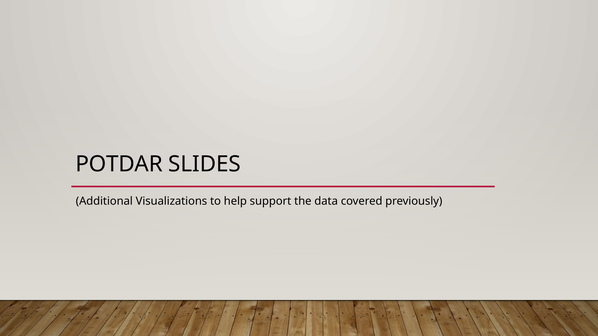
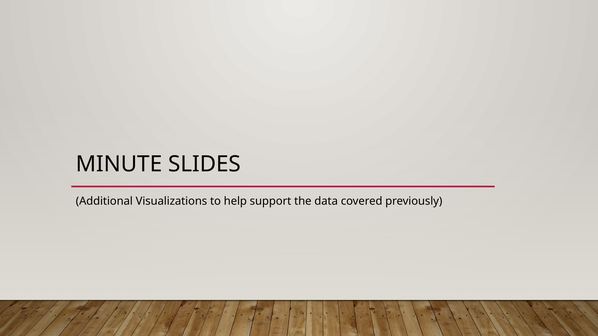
POTDAR: POTDAR -> MINUTE (119, 164)
